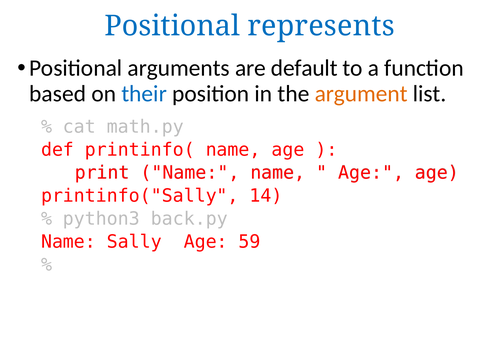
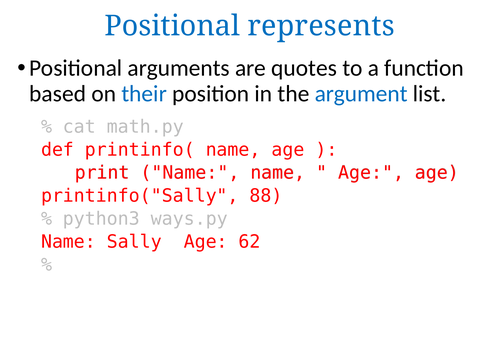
default: default -> quotes (304, 68)
argument colour: orange -> blue (361, 93)
14: 14 -> 88 (266, 195)
back.py: back.py -> ways.py (189, 218)
59: 59 -> 62 (250, 241)
